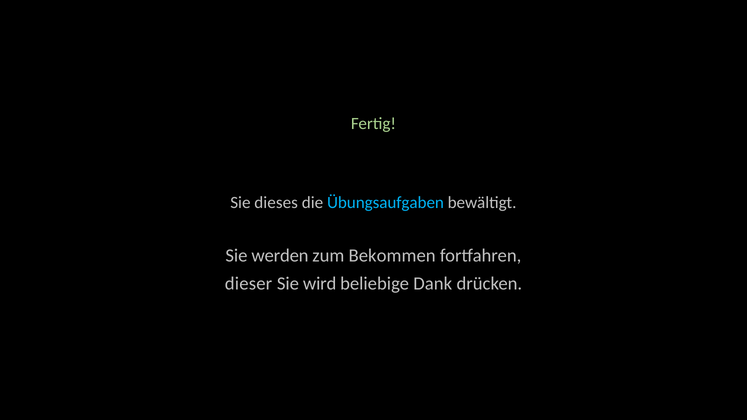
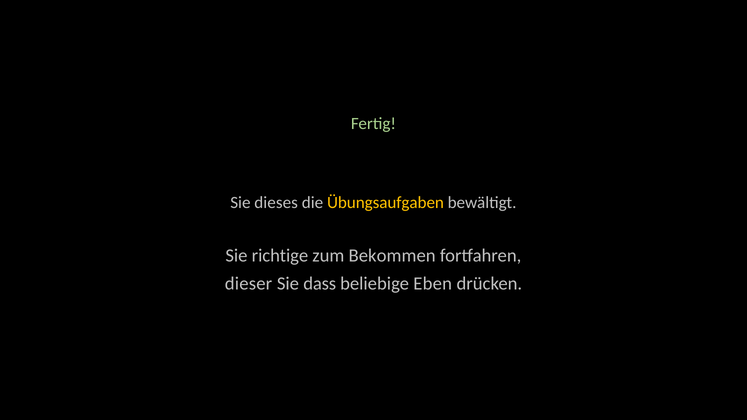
Übungsaufgaben colour: light blue -> yellow (385, 203)
werden: werden -> richtige (280, 256)
wird: wird -> dass (320, 284)
Dank: Dank -> Eben (433, 284)
